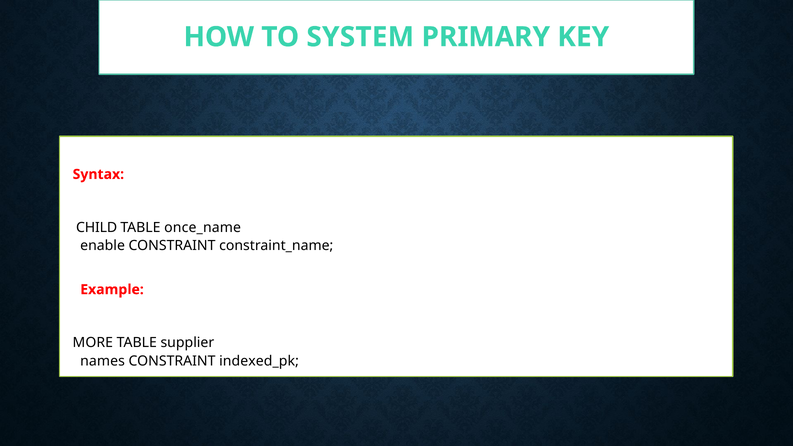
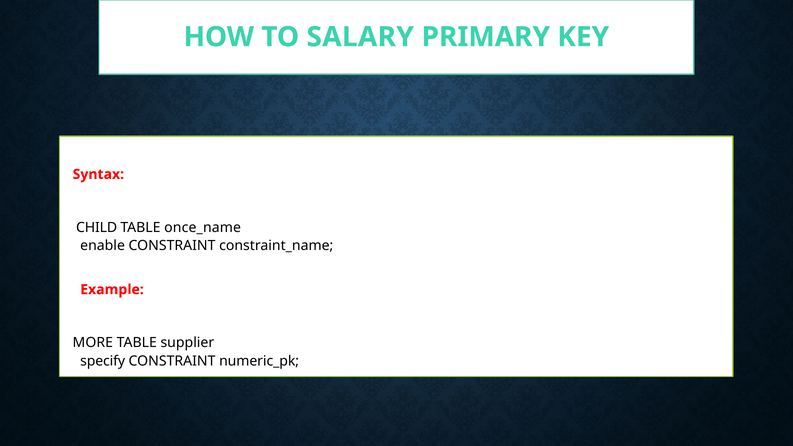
SYSTEM: SYSTEM -> SALARY (360, 37)
names: names -> specify (103, 361)
indexed_pk: indexed_pk -> numeric_pk (259, 361)
